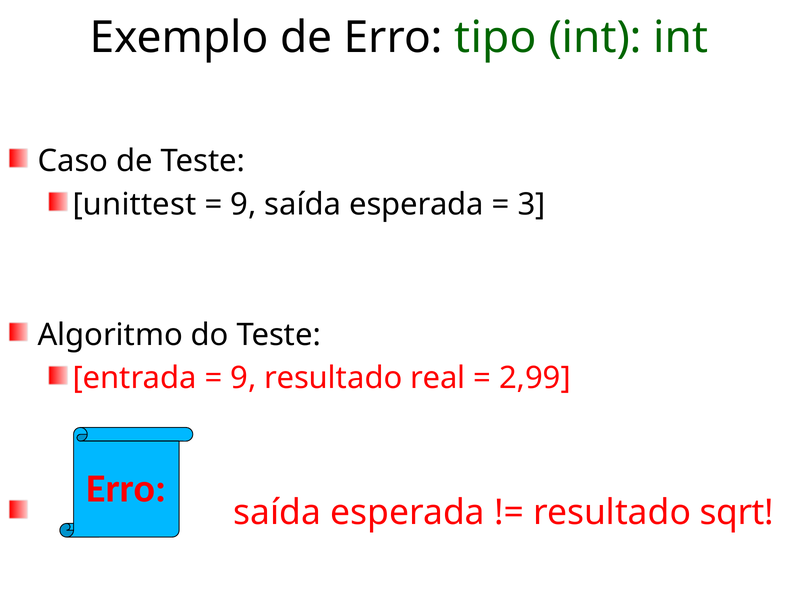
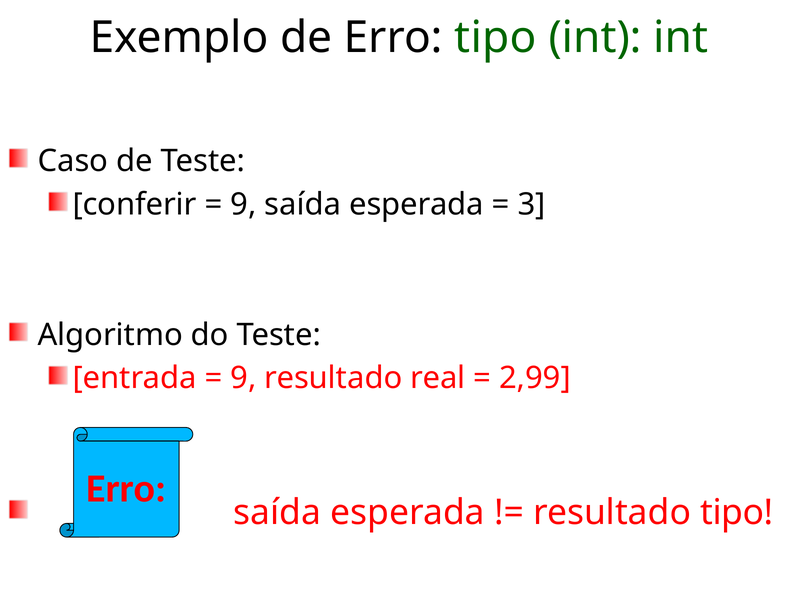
unittest: unittest -> conferir (135, 205)
resultado sqrt: sqrt -> tipo (737, 513)
